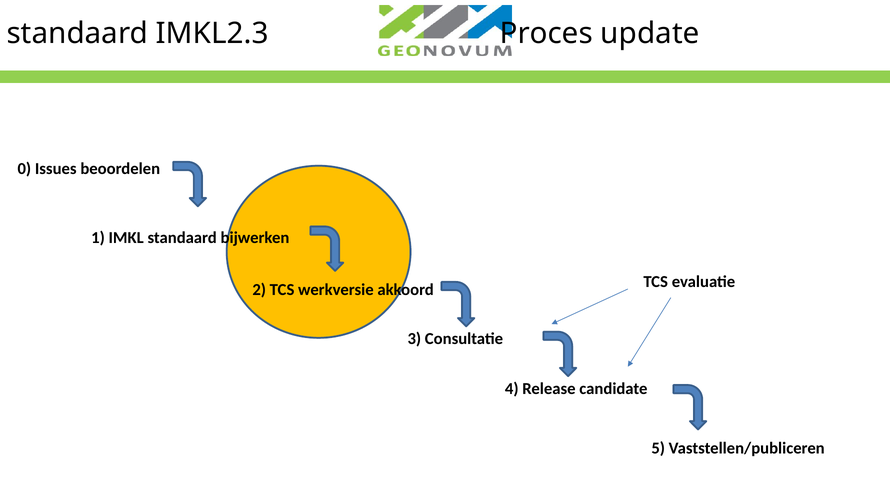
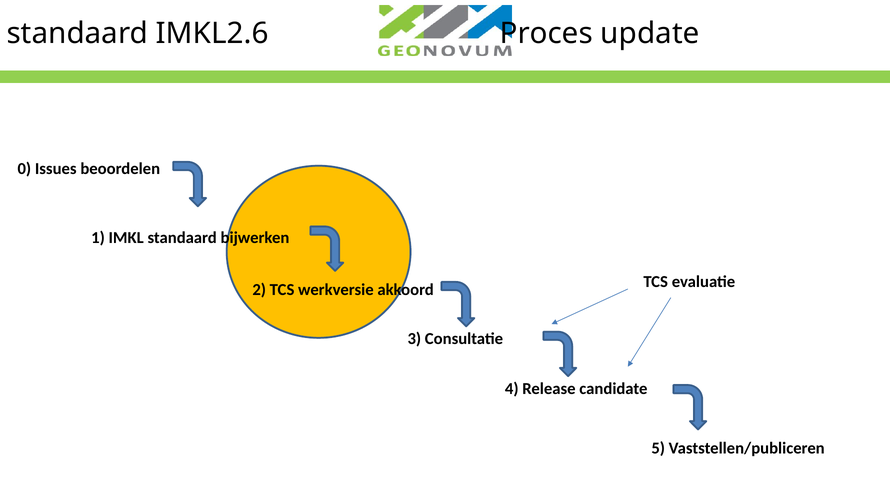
IMKL2.3: IMKL2.3 -> IMKL2.6 (212, 34)
